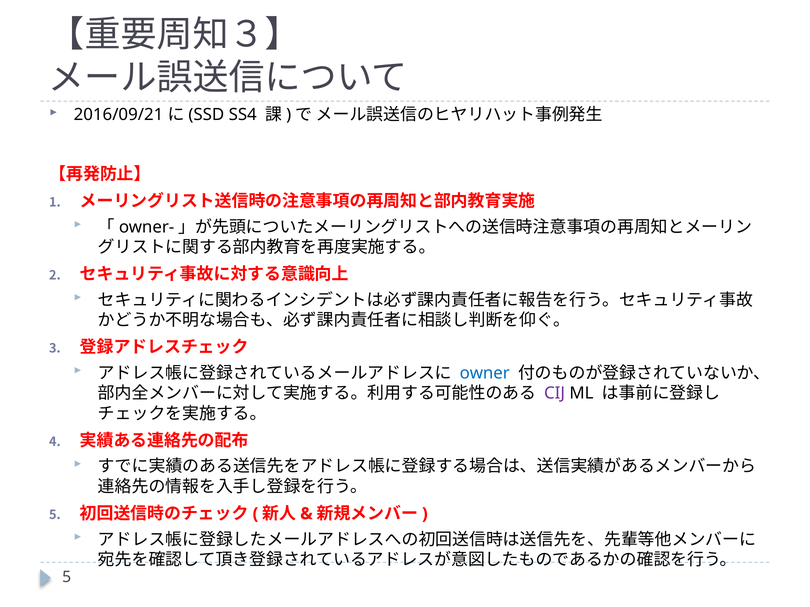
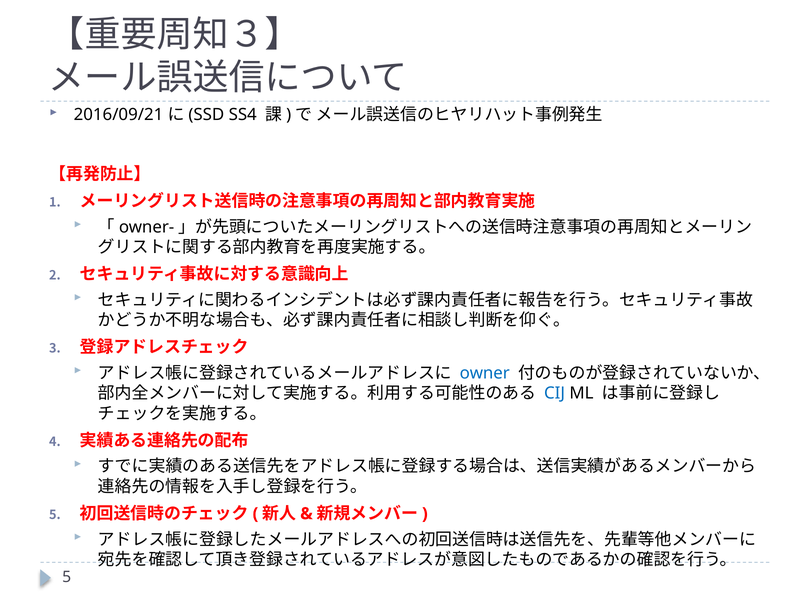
CIJ colour: purple -> blue (555, 394)
